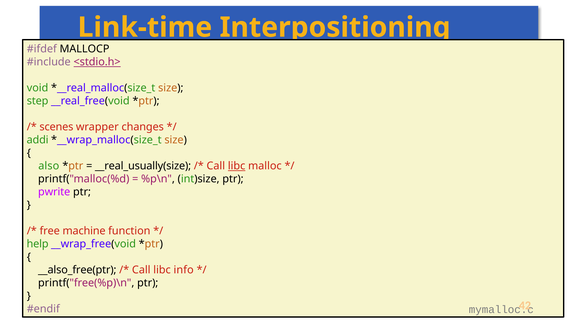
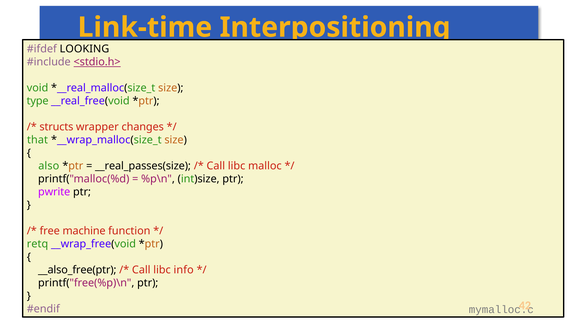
MALLOCP: MALLOCP -> LOOKING (84, 49)
step: step -> type (38, 101)
scenes: scenes -> structs (56, 127)
addi: addi -> that (37, 140)
__real_usually(size: __real_usually(size -> __real_passes(size (143, 166)
libc underline: present -> none (237, 166)
help: help -> retq (38, 244)
